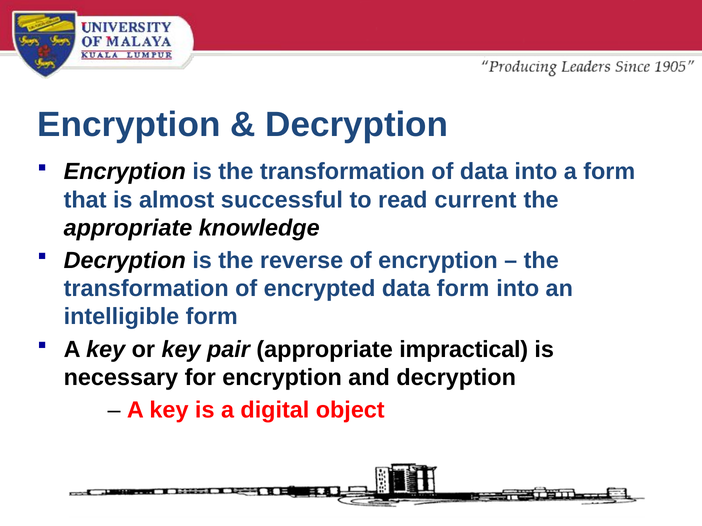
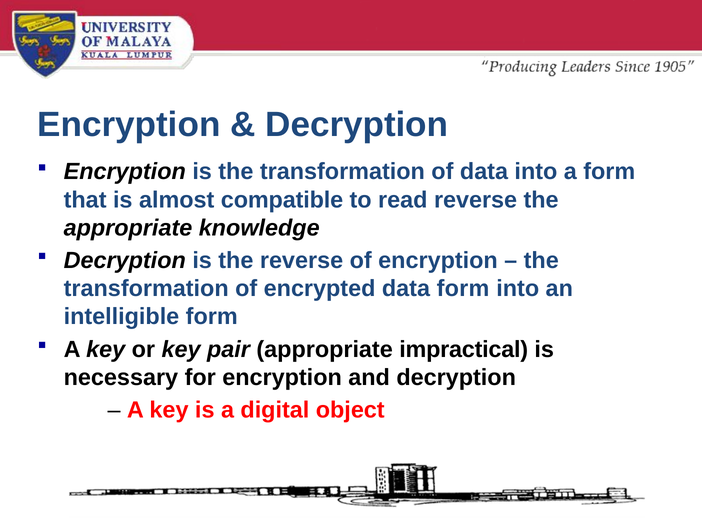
successful: successful -> compatible (282, 200)
read current: current -> reverse (476, 200)
